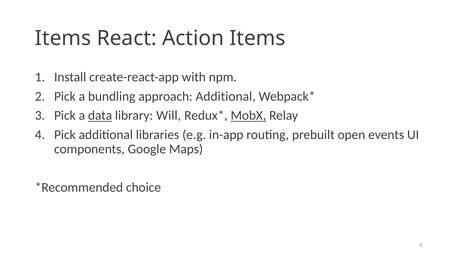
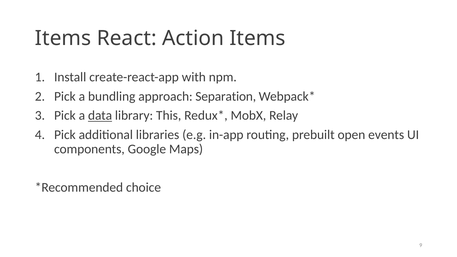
approach Additional: Additional -> Separation (226, 96)
Will: Will -> This (169, 116)
MobX underline: present -> none (248, 116)
